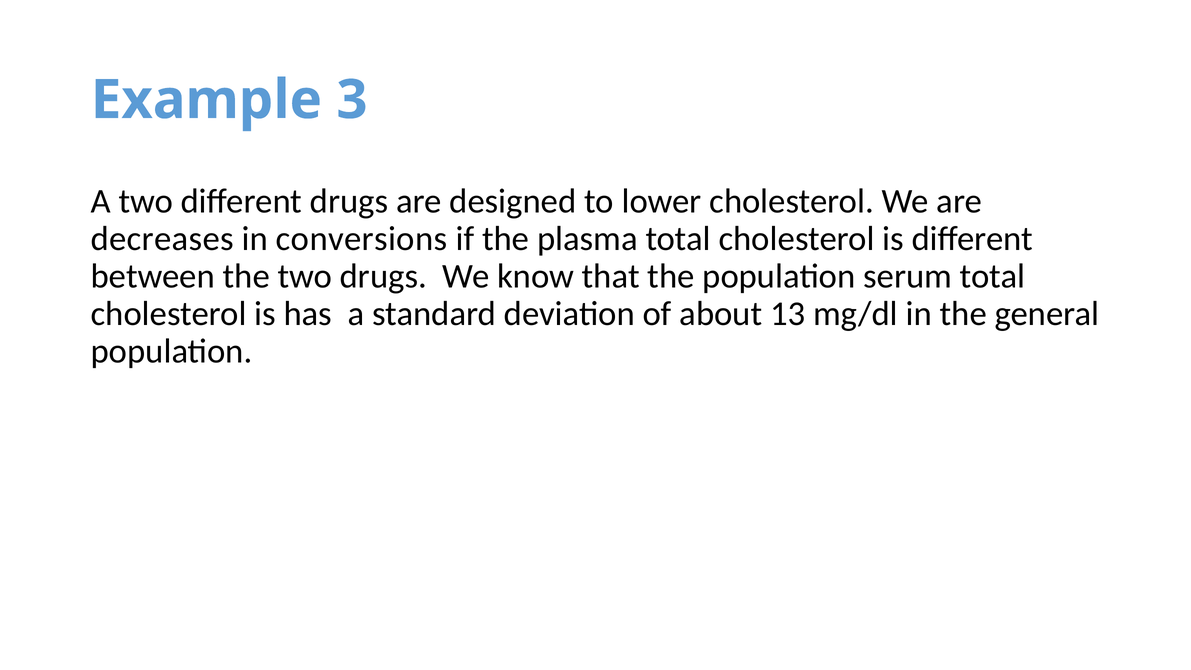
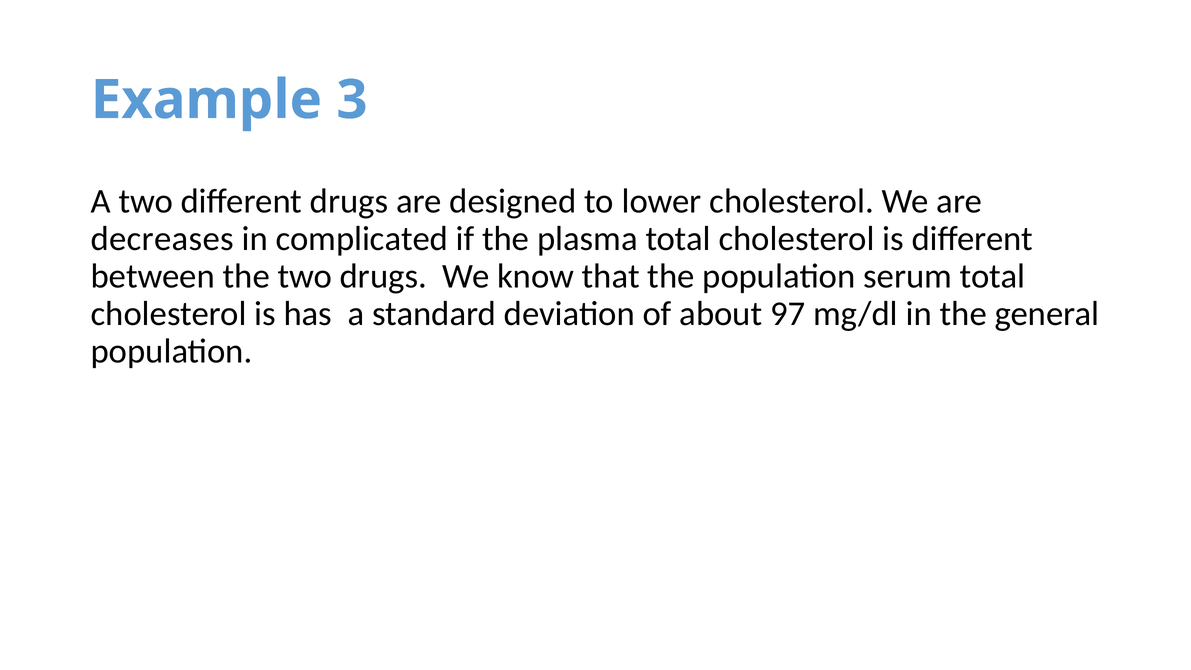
conversions: conversions -> complicated (362, 239)
13: 13 -> 97 (788, 314)
